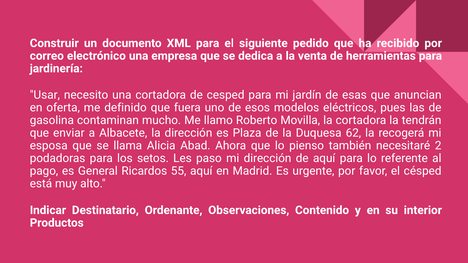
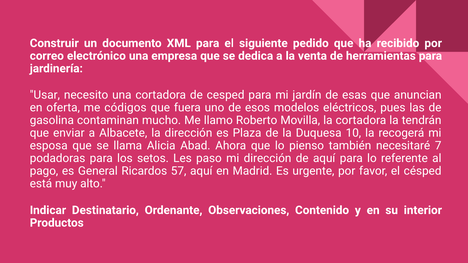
definido: definido -> códigos (125, 108)
62: 62 -> 10 (353, 133)
2: 2 -> 7 (438, 146)
55: 55 -> 57 (179, 171)
